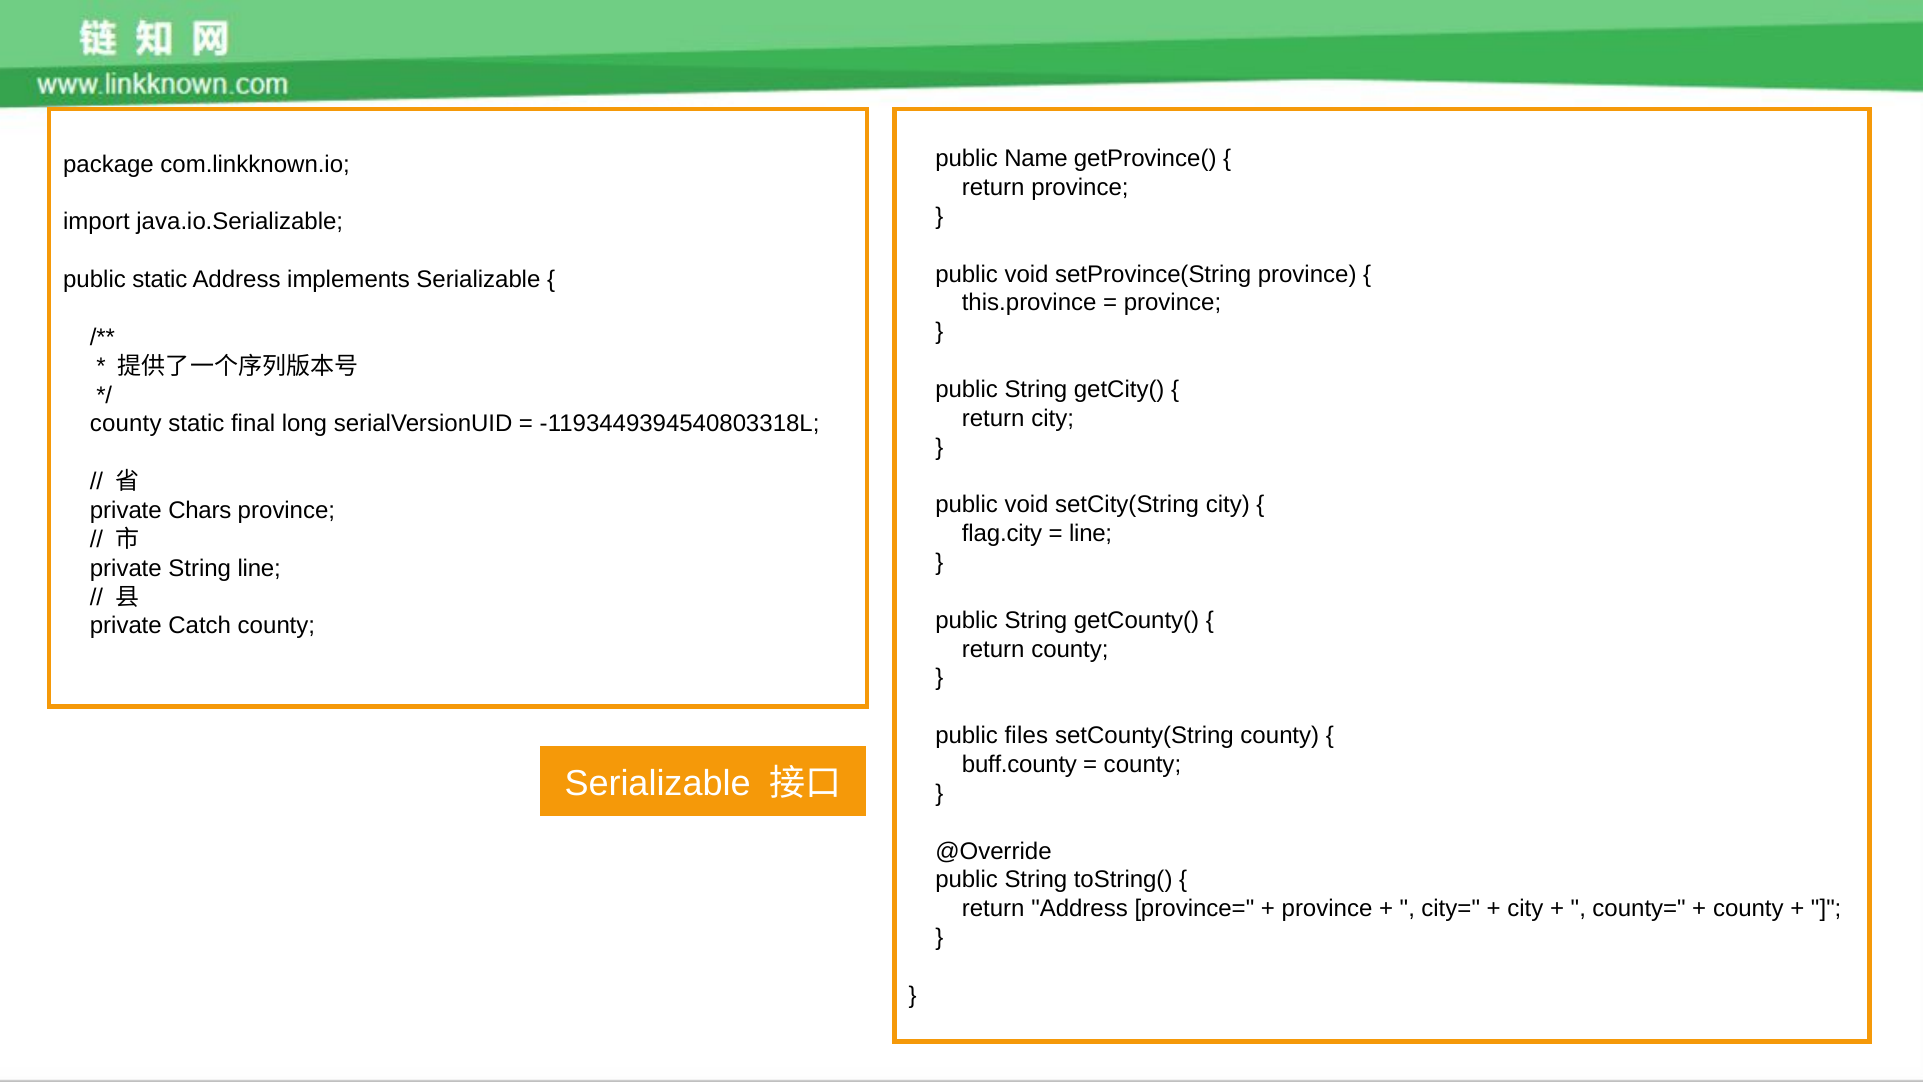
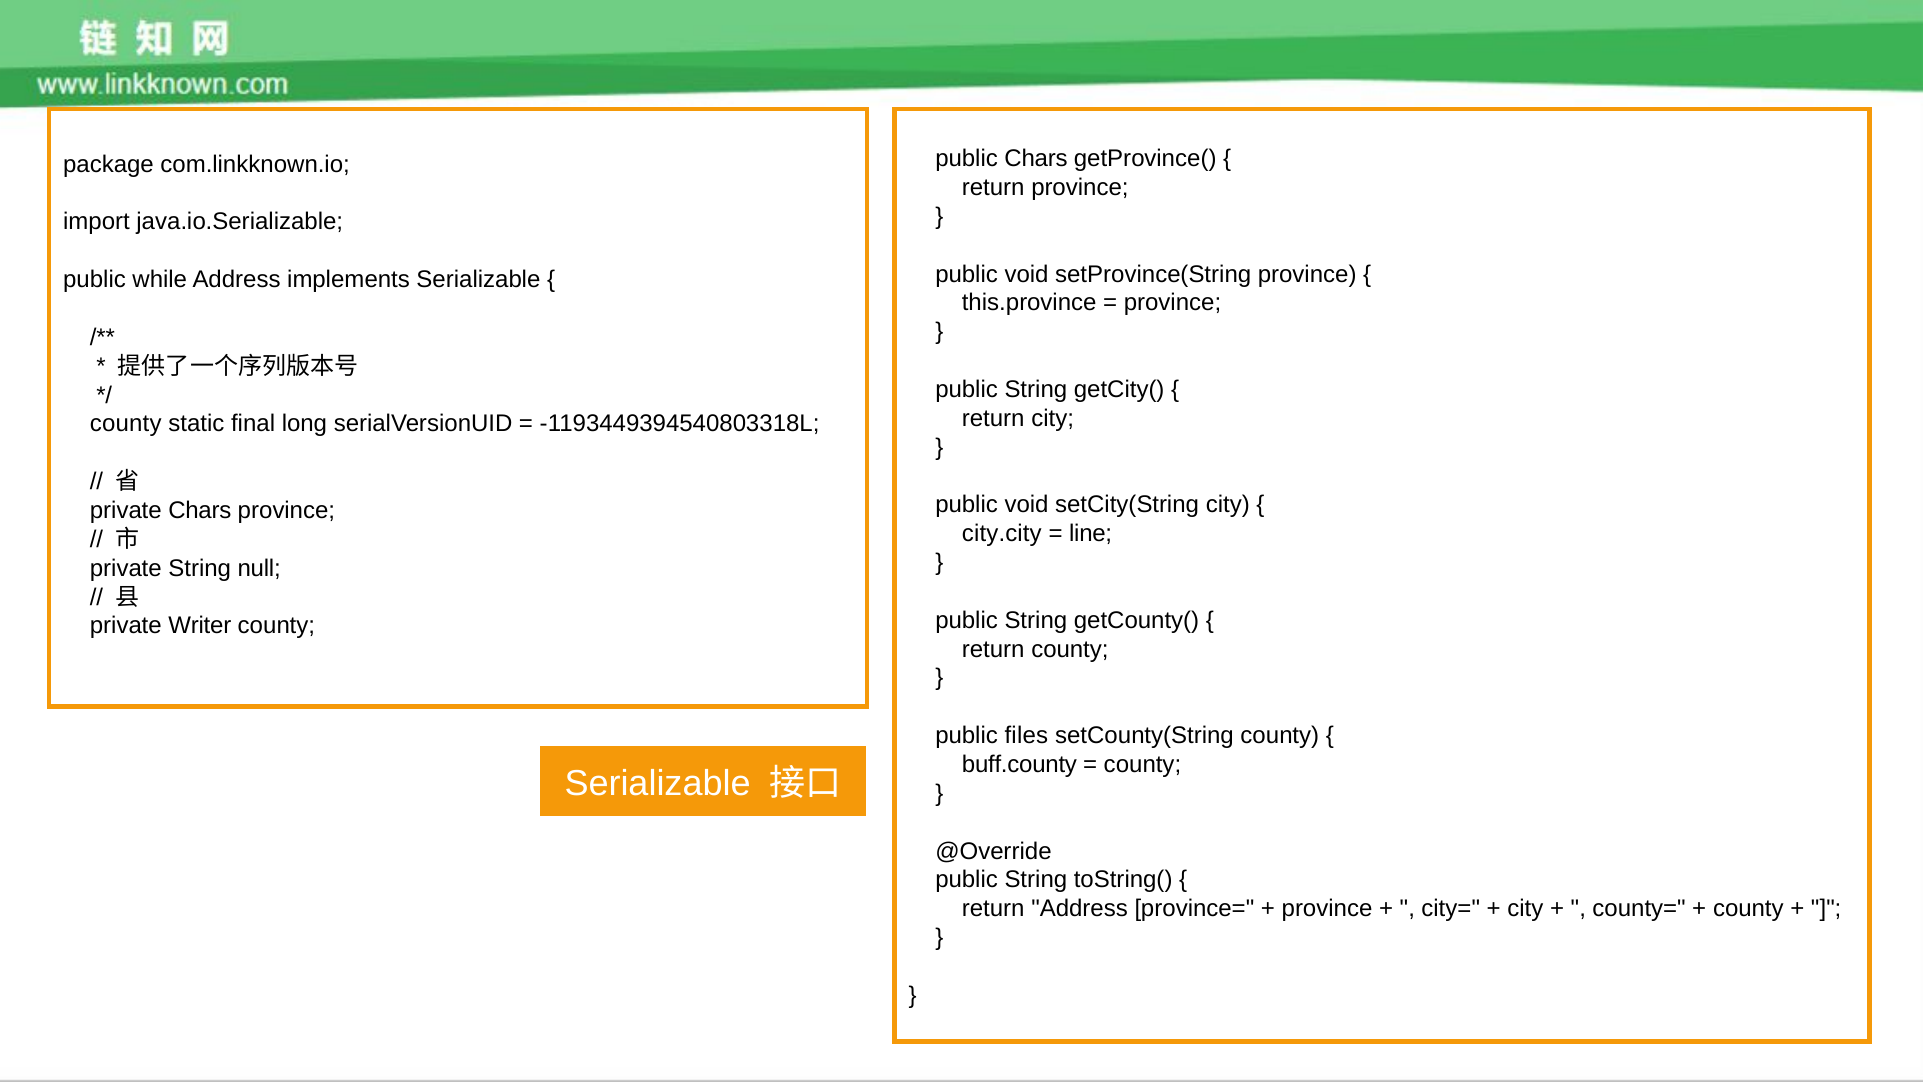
public Name: Name -> Chars (1036, 159)
public static: static -> while (160, 280)
flag.city: flag.city -> city.city (1002, 534)
String line: line -> null (259, 568)
Catch: Catch -> Writer (200, 626)
